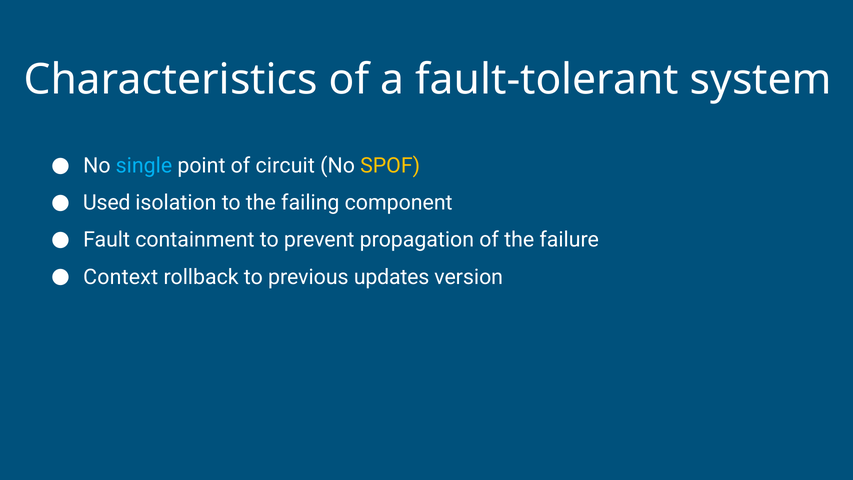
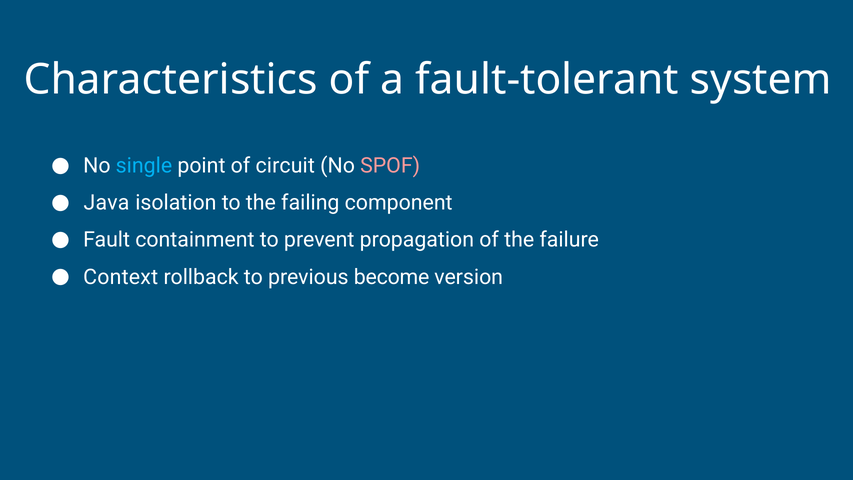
SPOF colour: yellow -> pink (390, 166)
Used: Used -> Java (107, 203)
updates: updates -> become (392, 277)
